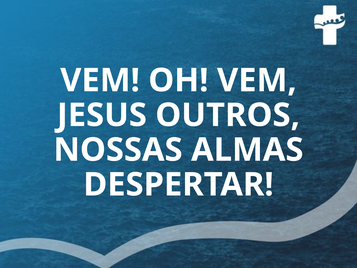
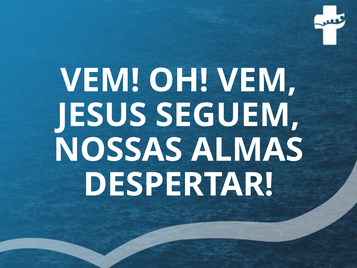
OUTROS: OUTROS -> SEGUEM (228, 115)
